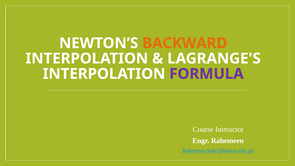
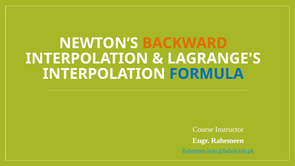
FORMULA colour: purple -> blue (206, 74)
